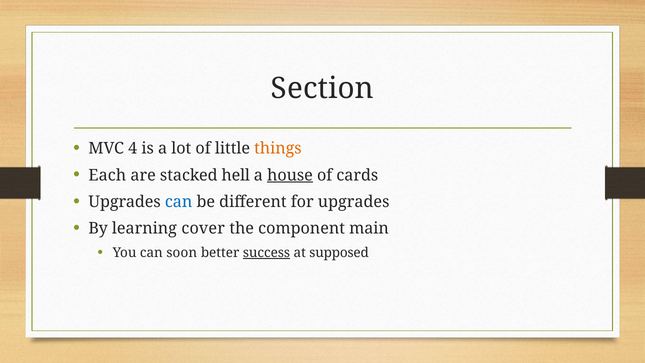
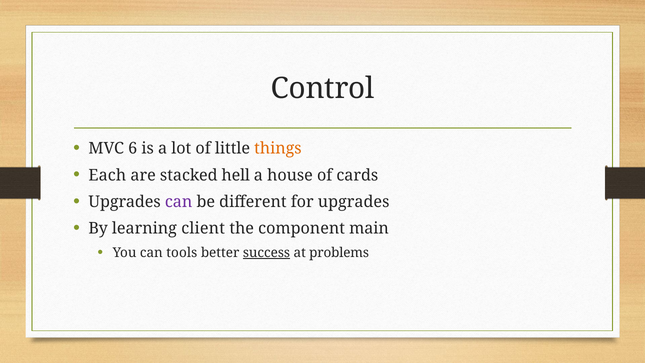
Section: Section -> Control (323, 88)
4: 4 -> 6 (133, 149)
house underline: present -> none (290, 175)
can colour: blue -> purple (179, 202)
cover: cover -> client (203, 228)
soon: soon -> tools (182, 253)
supposed: supposed -> problems (339, 253)
